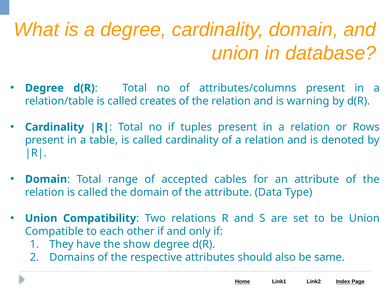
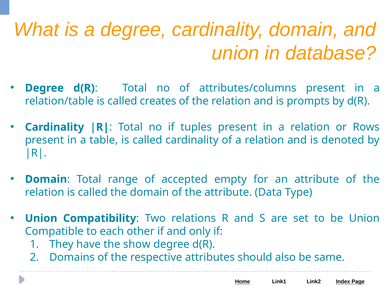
warning: warning -> prompts (308, 101)
cables: cables -> empty (231, 179)
